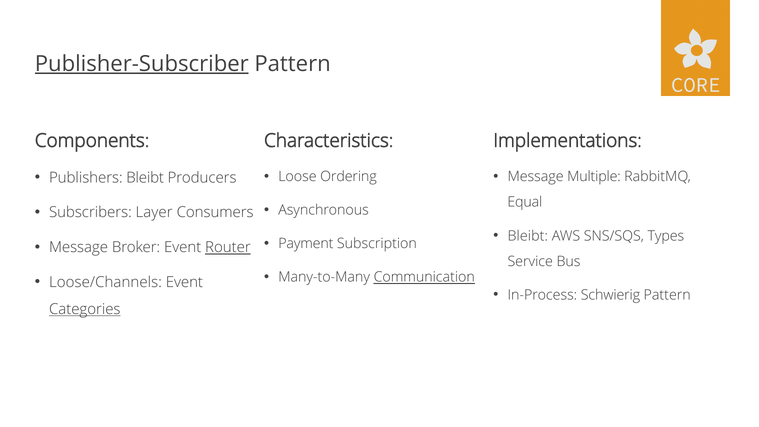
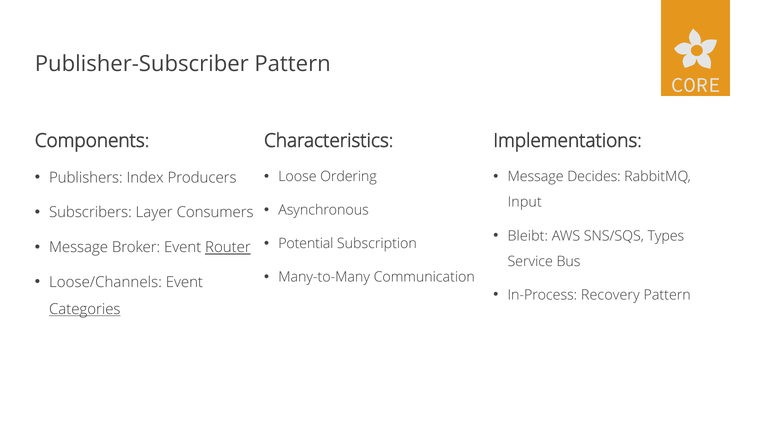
Publisher-Subscriber underline: present -> none (142, 64)
Multiple: Multiple -> Decides (594, 177)
Publishers Bleibt: Bleibt -> Index (145, 178)
Equal: Equal -> Input (525, 202)
Payment: Payment -> Potential (306, 244)
Communication underline: present -> none (424, 277)
Schwierig: Schwierig -> Recovery (610, 295)
